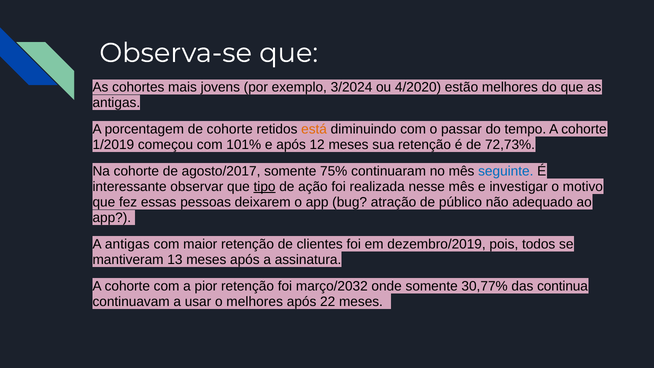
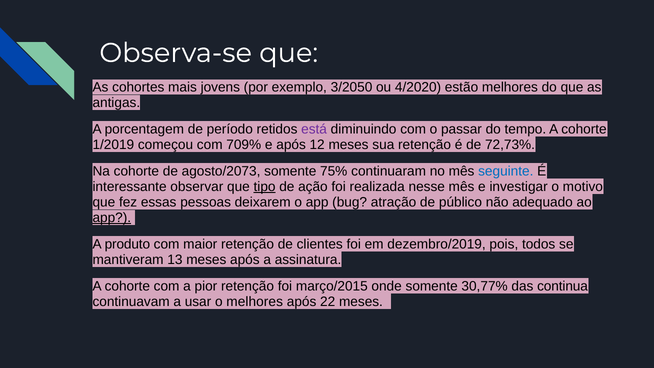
3/2024: 3/2024 -> 3/2050 (352, 87)
de cohorte: cohorte -> período (230, 129)
está colour: orange -> purple (314, 129)
101%: 101% -> 709% (244, 145)
agosto/2017: agosto/2017 -> agosto/2073 (221, 171)
app underline: none -> present (112, 218)
A antigas: antigas -> produto (127, 244)
março/2032: março/2032 -> março/2015 (332, 286)
